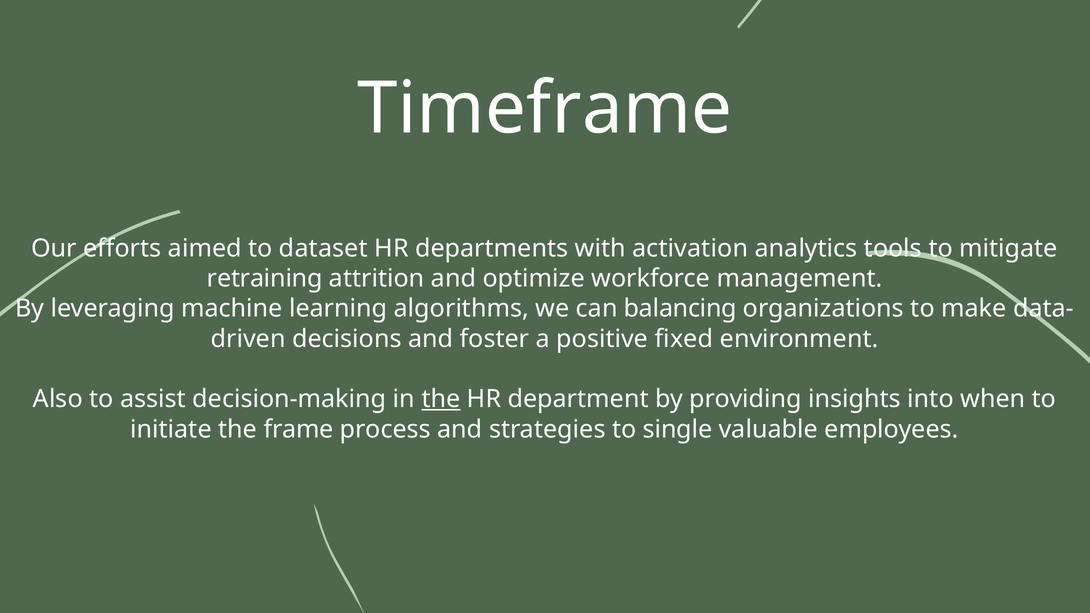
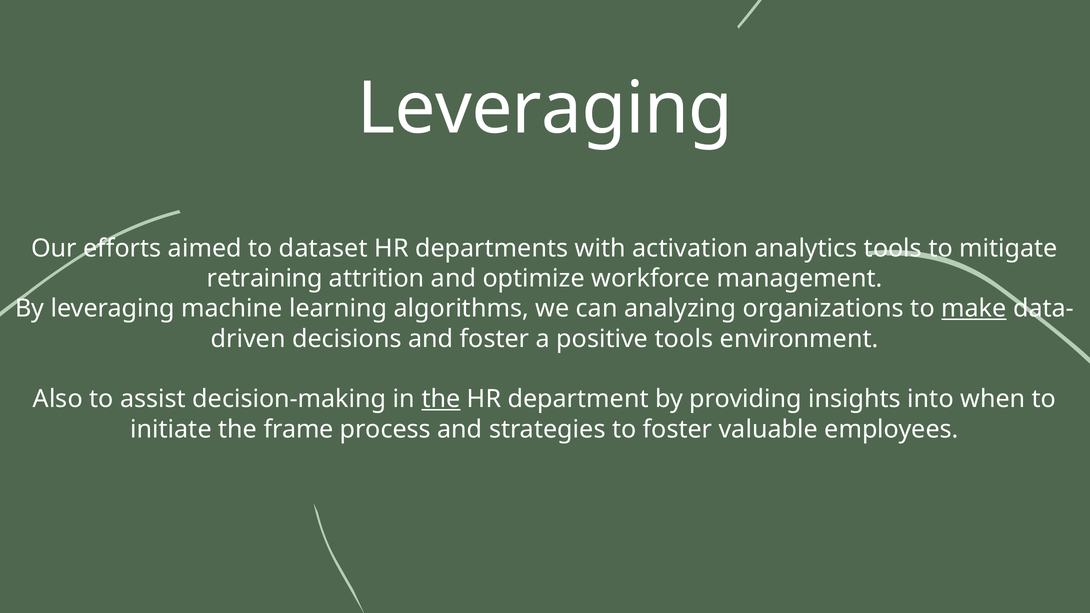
Timeframe: Timeframe -> Leveraging (545, 109)
balancing: balancing -> analyzing (680, 309)
make underline: none -> present (974, 309)
positive fixed: fixed -> tools (684, 339)
to single: single -> foster (678, 429)
